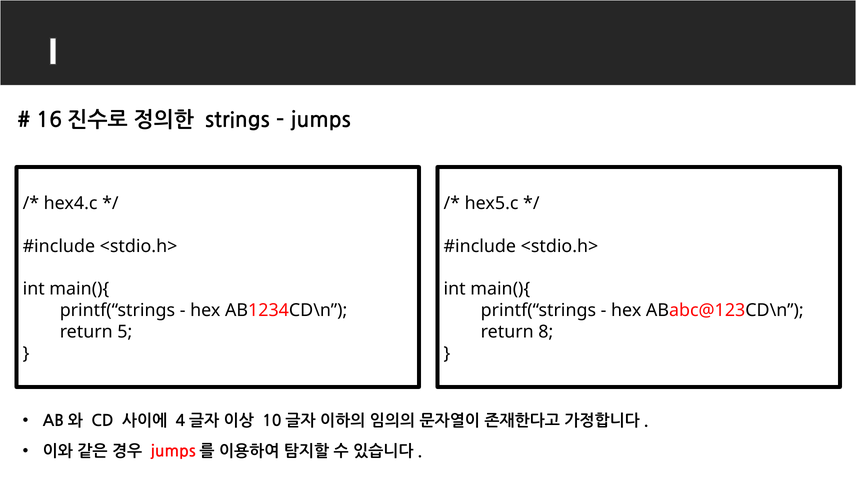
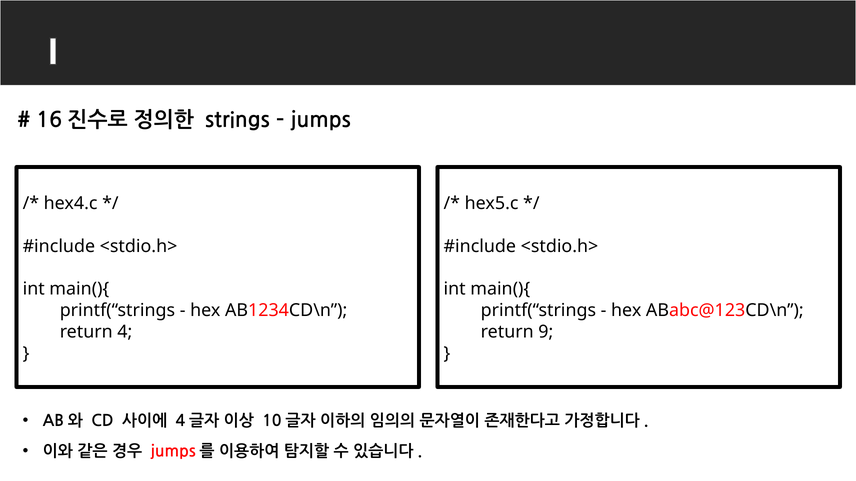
5: 5 -> 4 (125, 332)
8: 8 -> 9 (546, 332)
